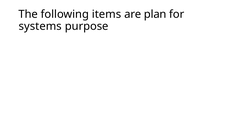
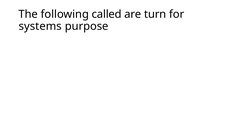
items: items -> called (107, 14)
plan: plan -> turn (155, 14)
